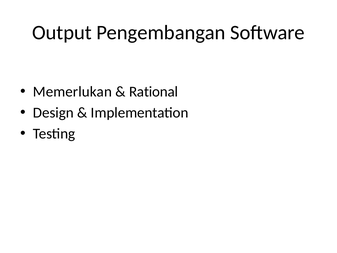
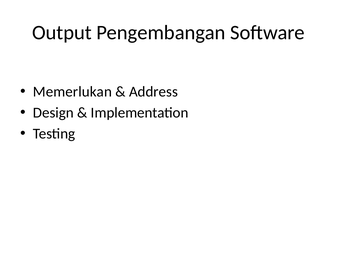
Rational: Rational -> Address (153, 92)
